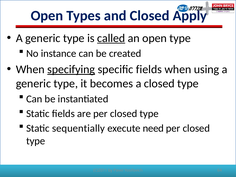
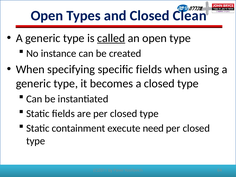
Apply: Apply -> Clean (190, 16)
specifying underline: present -> none (71, 69)
sequentially: sequentially -> containment (79, 128)
